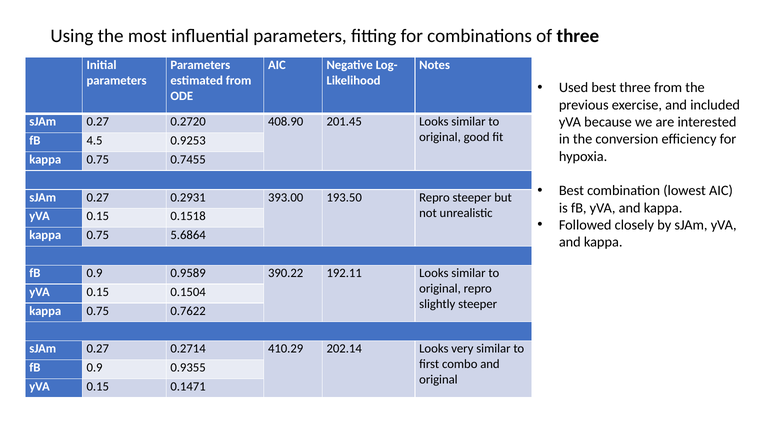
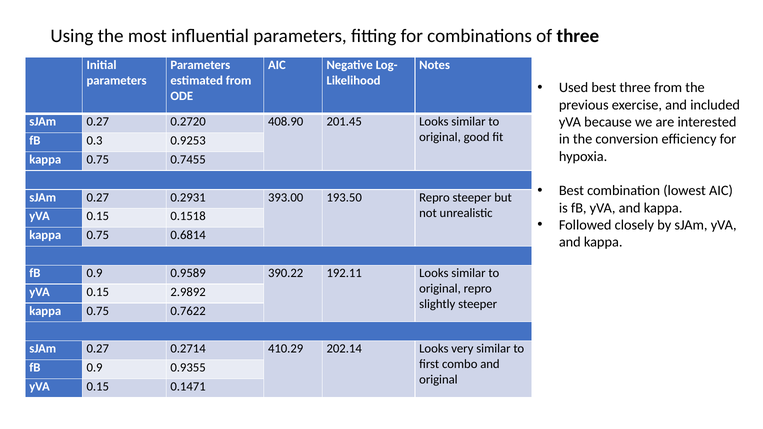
4.5: 4.5 -> 0.3 (95, 141)
5.6864: 5.6864 -> 0.6814 (188, 235)
0.1504: 0.1504 -> 2.9892 (188, 292)
